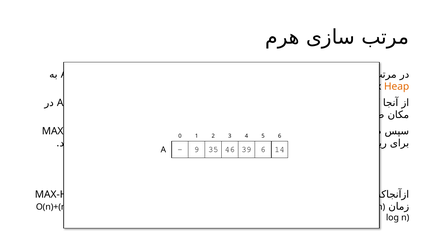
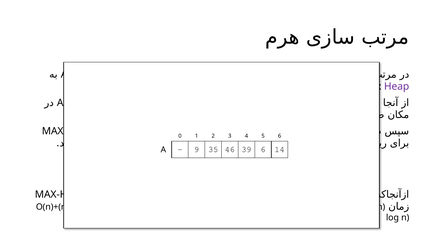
Heap colour: orange -> purple (397, 87)
